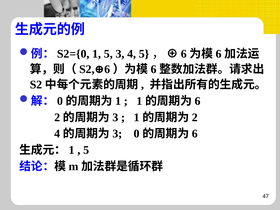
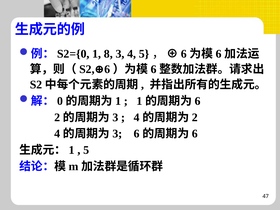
1 5: 5 -> 8 (108, 54)
1: 1 -> 4 (137, 117)
3 0: 0 -> 6 (137, 134)
